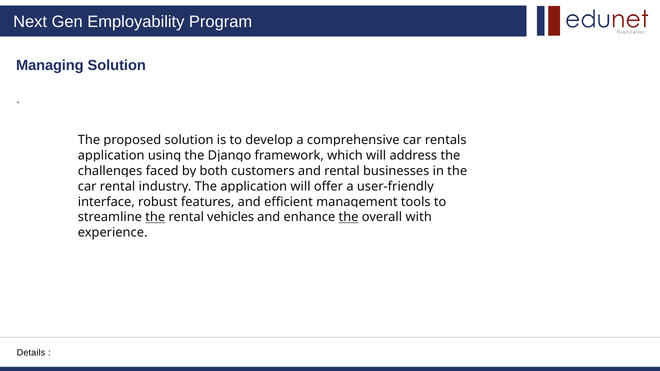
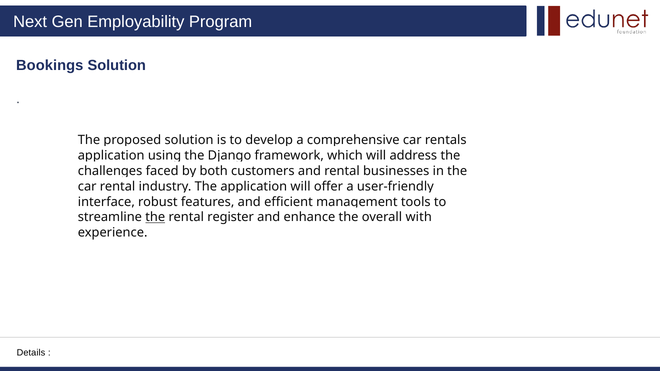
Managing: Managing -> Bookings (50, 66)
vehicles: vehicles -> register (231, 217)
the underline: present -> none (349, 217)
